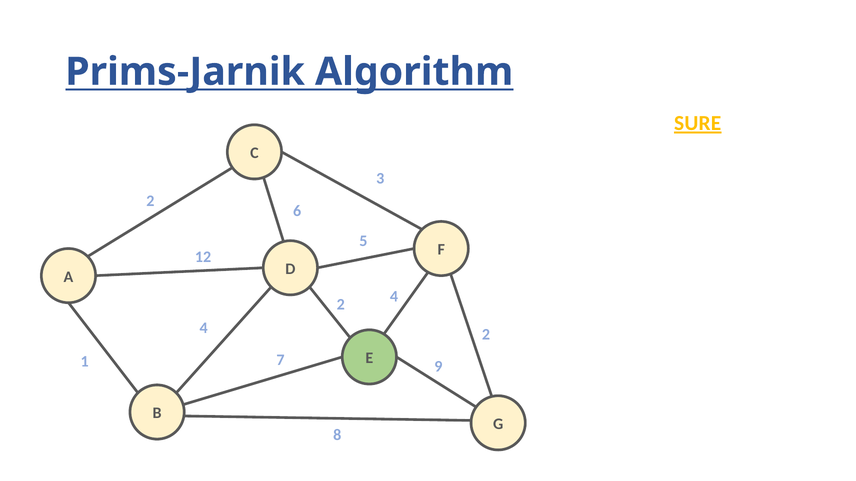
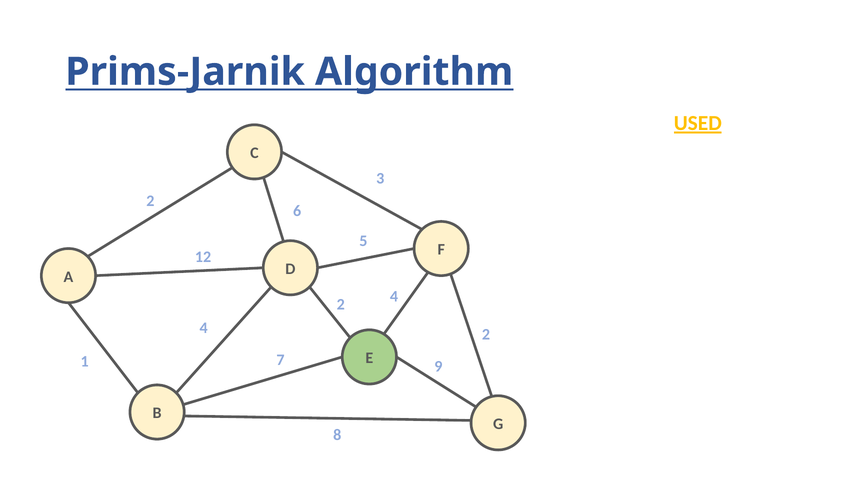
SURE: SURE -> USED (698, 123)
